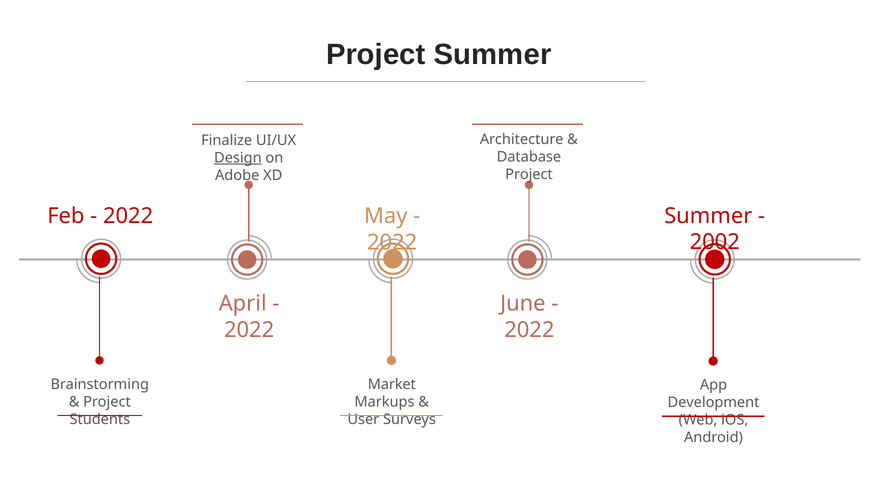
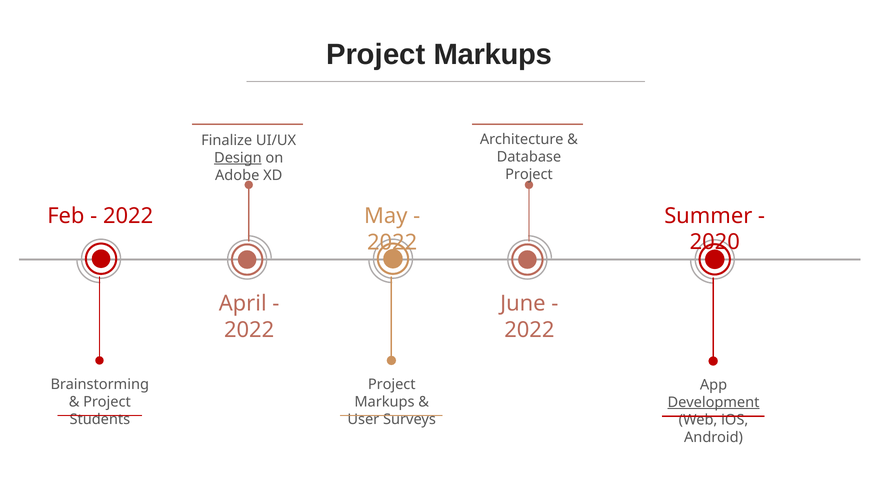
Summer: Summer -> Markups (493, 54)
2002: 2002 -> 2020 (715, 242)
Market: Market -> Project (392, 384)
Development underline: none -> present (713, 402)
